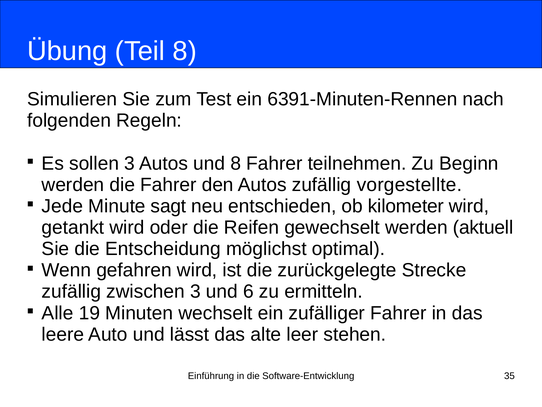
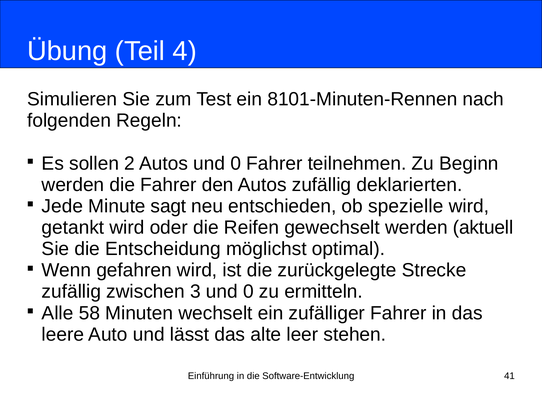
Teil 8: 8 -> 4 (185, 51)
6391-Minuten-Rennen: 6391-Minuten-Rennen -> 8101-Minuten-Rennen (362, 99)
sollen 3: 3 -> 2 (130, 163)
Autos und 8: 8 -> 0 (236, 163)
vorgestellte: vorgestellte -> deklarierten (410, 185)
kilometer: kilometer -> spezielle (406, 206)
3 und 6: 6 -> 0 (248, 291)
19: 19 -> 58 (89, 313)
35: 35 -> 41 (509, 376)
